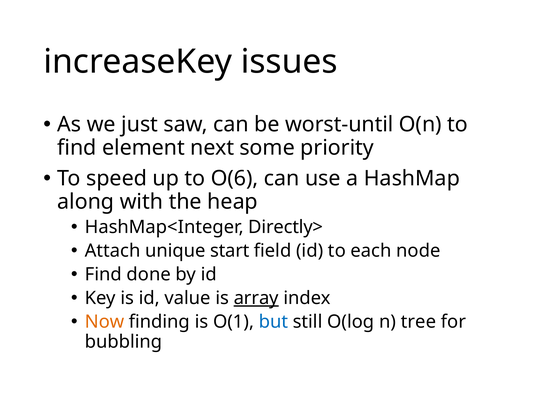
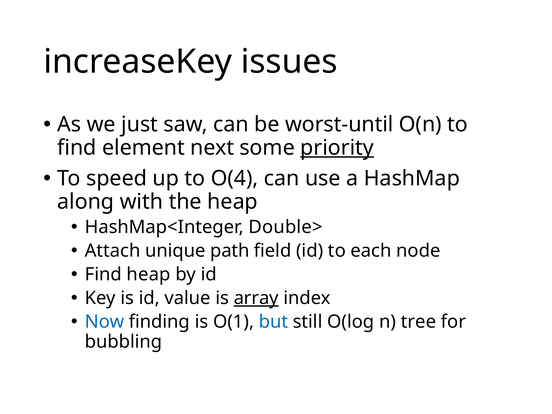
priority underline: none -> present (337, 148)
O(6: O(6 -> O(4 (235, 178)
Directly>: Directly> -> Double> (286, 227)
start: start -> path (230, 251)
Find done: done -> heap (149, 274)
Now colour: orange -> blue (105, 322)
